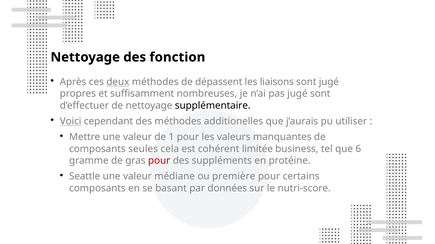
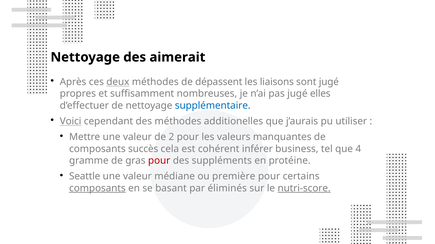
fonction: fonction -> aimerait (177, 57)
jugé sont: sont -> elles (320, 94)
supplémentaire colour: black -> blue (213, 106)
1: 1 -> 2 (171, 137)
seules: seules -> succès (143, 149)
limitée: limitée -> inférer (257, 149)
6: 6 -> 4 (358, 149)
composants underline: none -> present (97, 189)
données: données -> éliminés (227, 189)
nutri-score underline: none -> present (304, 189)
